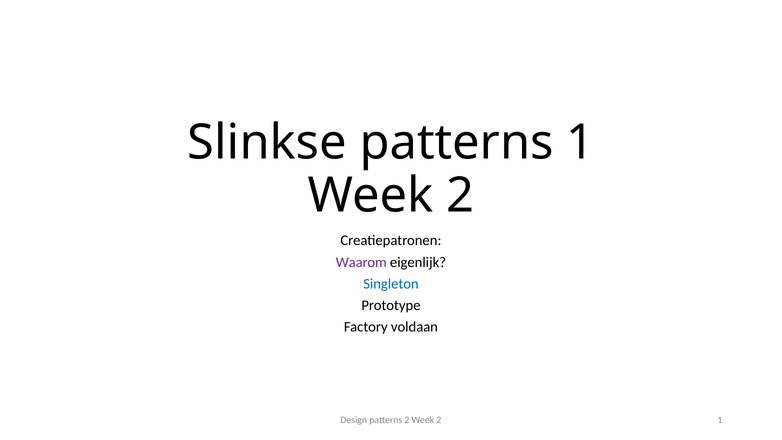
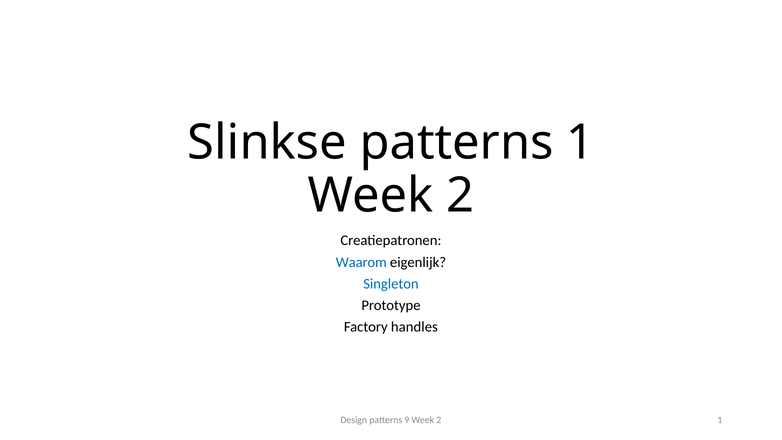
Waarom colour: purple -> blue (361, 262)
voldaan: voldaan -> handles (414, 327)
patterns 2: 2 -> 9 (407, 420)
